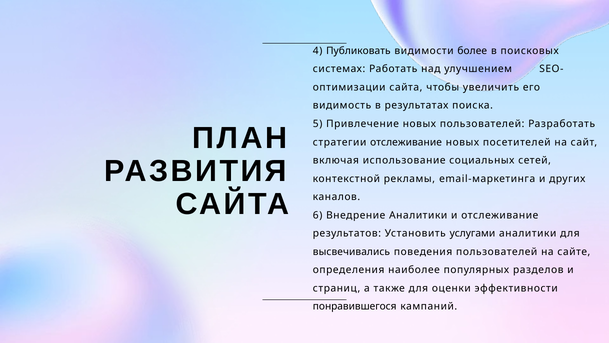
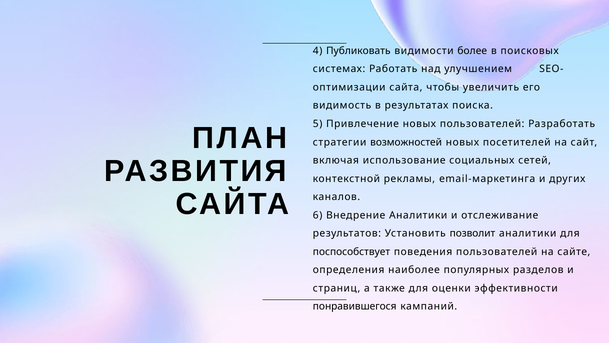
стратегии отслеживание: отслеживание -> возможностей (406, 142)
услугами: услугами -> позволит (472, 233)
высвечивались: высвечивались -> поспособствует (351, 251)
